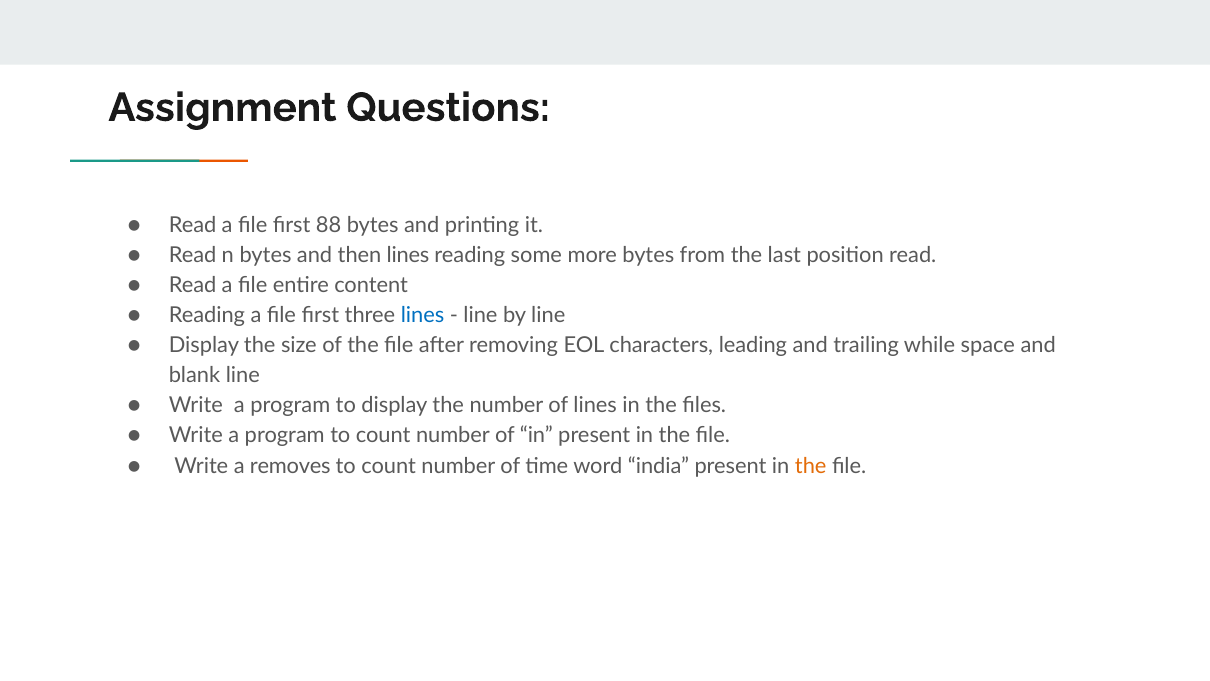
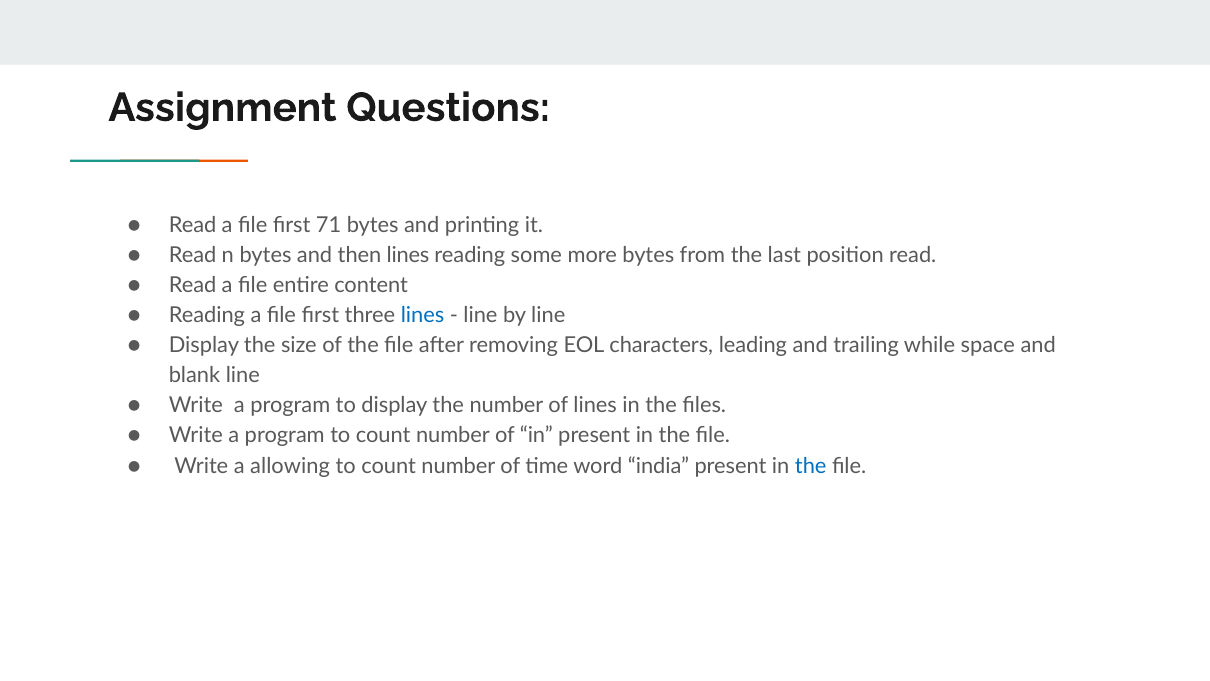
88: 88 -> 71 (329, 225)
removes: removes -> allowing (290, 466)
the colour: orange -> blue (811, 466)
